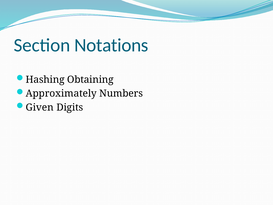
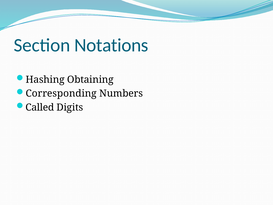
Approximately: Approximately -> Corresponding (61, 93)
Given: Given -> Called (40, 107)
